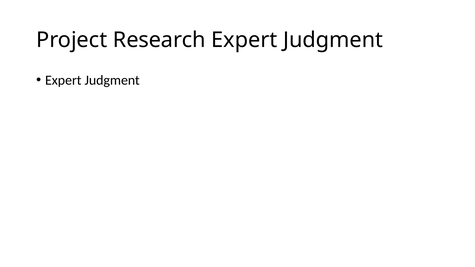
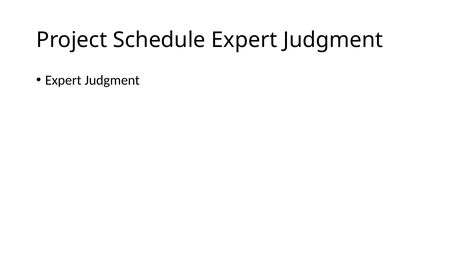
Research: Research -> Schedule (159, 40)
